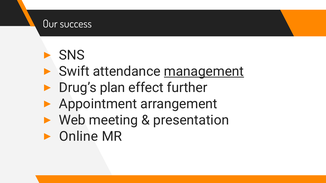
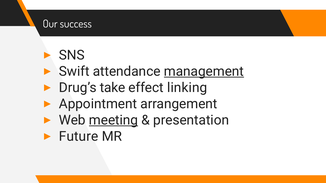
plan: plan -> take (113, 88)
further: further -> linking (187, 88)
meeting underline: none -> present (113, 120)
Online: Online -> Future (79, 137)
